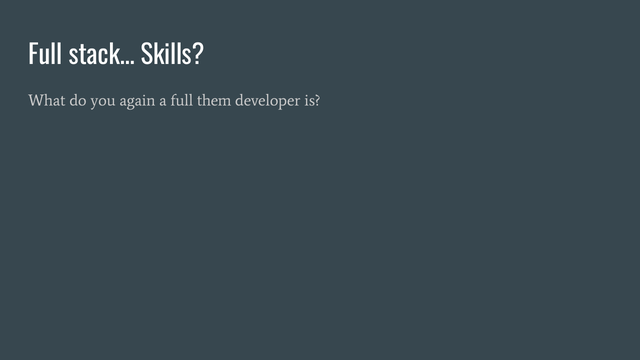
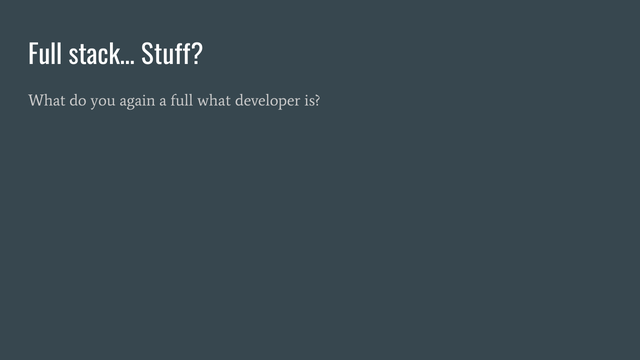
Skills: Skills -> Stuff (172, 55)
full them: them -> what (214, 101)
